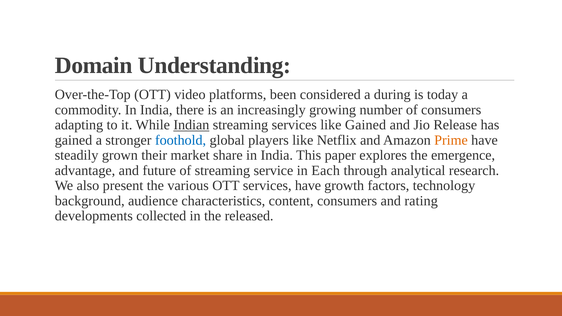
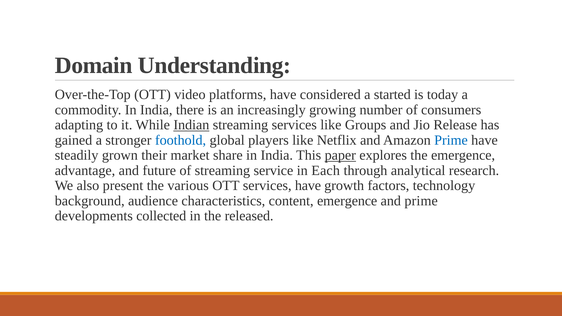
platforms been: been -> have (283, 95)
during: during -> started (392, 95)
like Gained: Gained -> Groups (366, 125)
Prime colour: orange -> blue (451, 140)
paper underline: none -> present (340, 155)
content consumers: consumers -> emergence (347, 201)
and rating: rating -> prime (421, 201)
